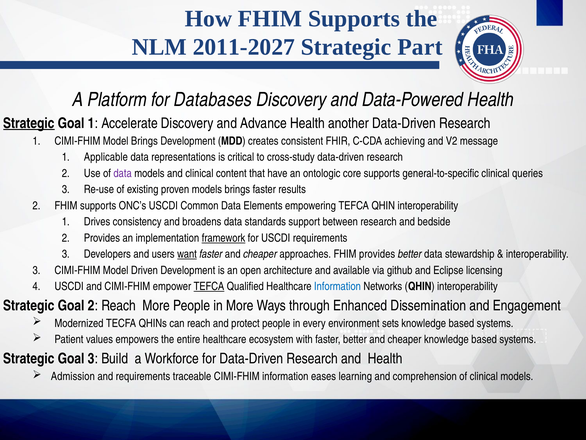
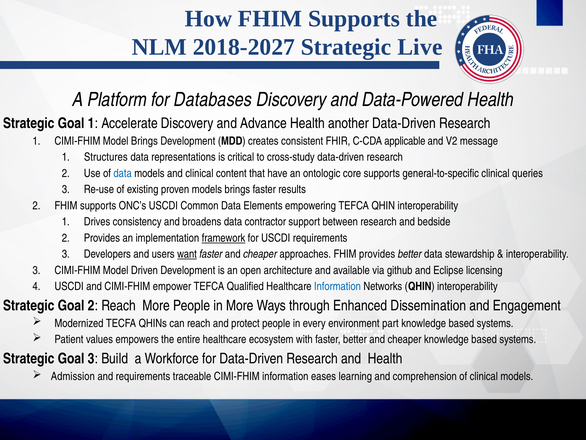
2011-2027: 2011-2027 -> 2018-2027 (244, 47)
Part: Part -> Live (420, 47)
Strategic underline: present -> none (29, 123)
achieving: achieving -> applicable (405, 141)
Applicable: Applicable -> Structures (106, 157)
data colour: purple -> blue (123, 173)
standards: standards -> contractor (265, 222)
TEFCA underline: present -> none (209, 286)
sets: sets -> part (390, 323)
